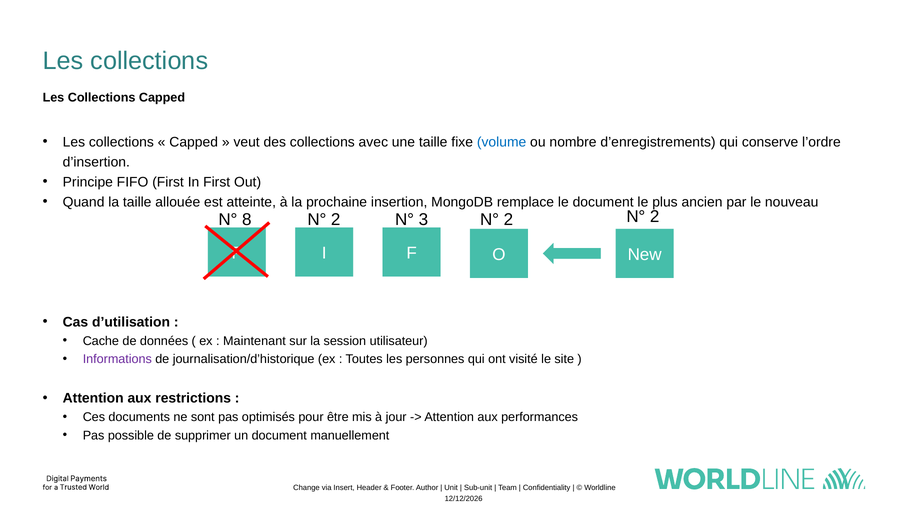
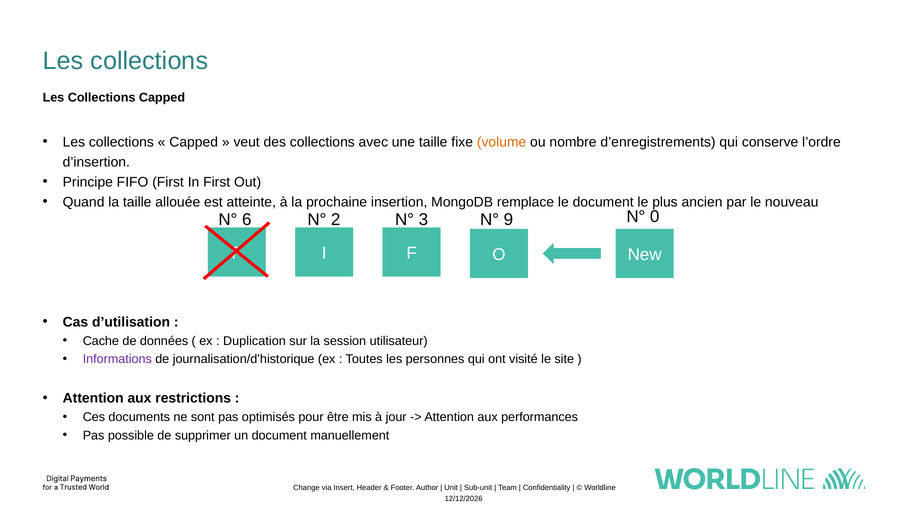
volume colour: blue -> orange (502, 142)
8: 8 -> 6 (247, 220)
3 N° 2: 2 -> 9 (508, 219)
2: 2 -> 0 (655, 217)
Maintenant: Maintenant -> Duplication (254, 341)
